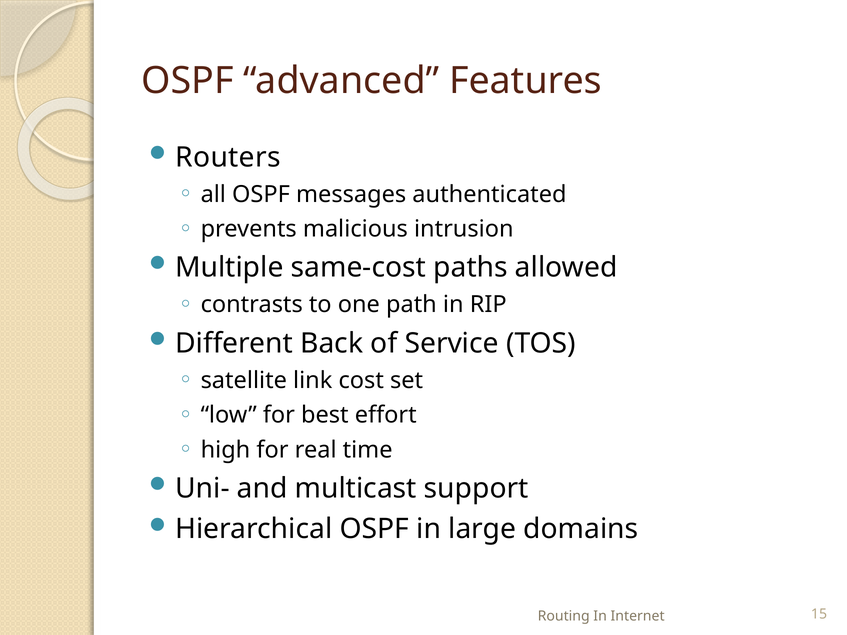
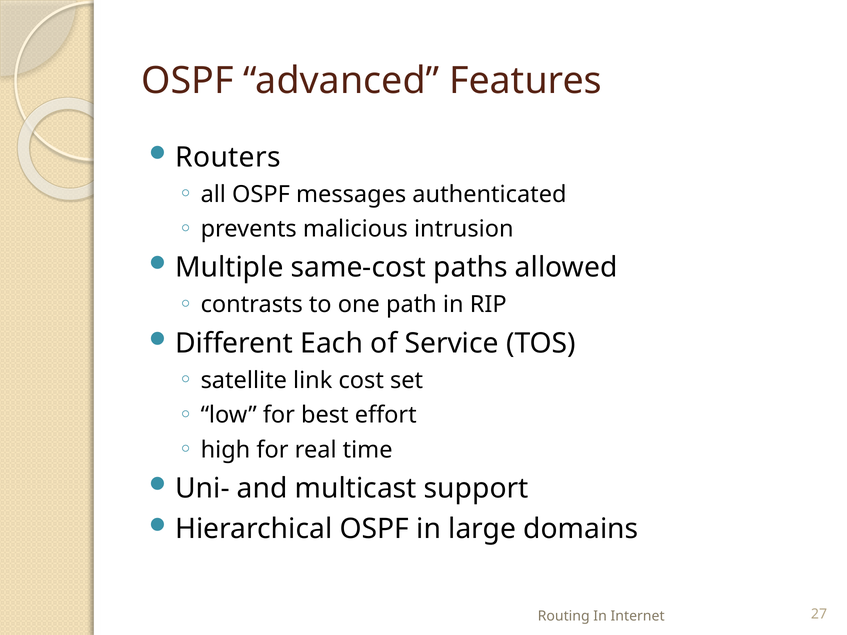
Back: Back -> Each (332, 343)
15: 15 -> 27 (819, 614)
